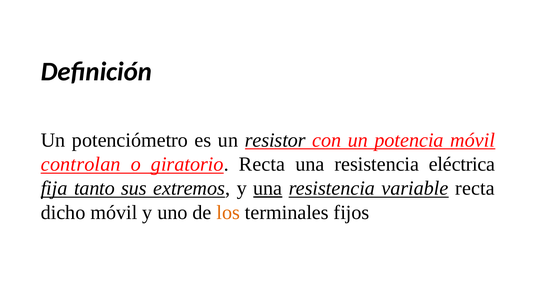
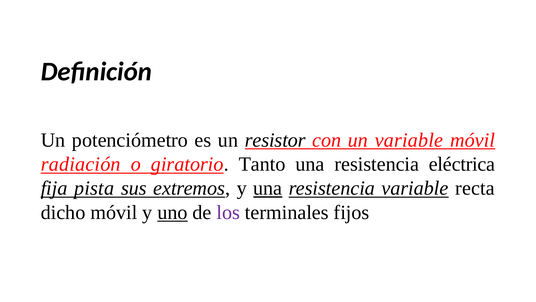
un potencia: potencia -> variable (409, 140)
controlan: controlan -> radiación (81, 164)
giratorio Recta: Recta -> Tanto (262, 164)
tanto: tanto -> pista (94, 188)
uno underline: none -> present (172, 212)
los colour: orange -> purple (228, 212)
